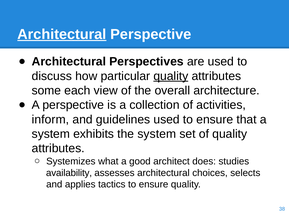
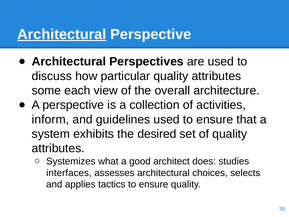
quality underline: present -> none (171, 76)
the system: system -> desired (157, 134)
availability: availability -> interfaces (69, 173)
